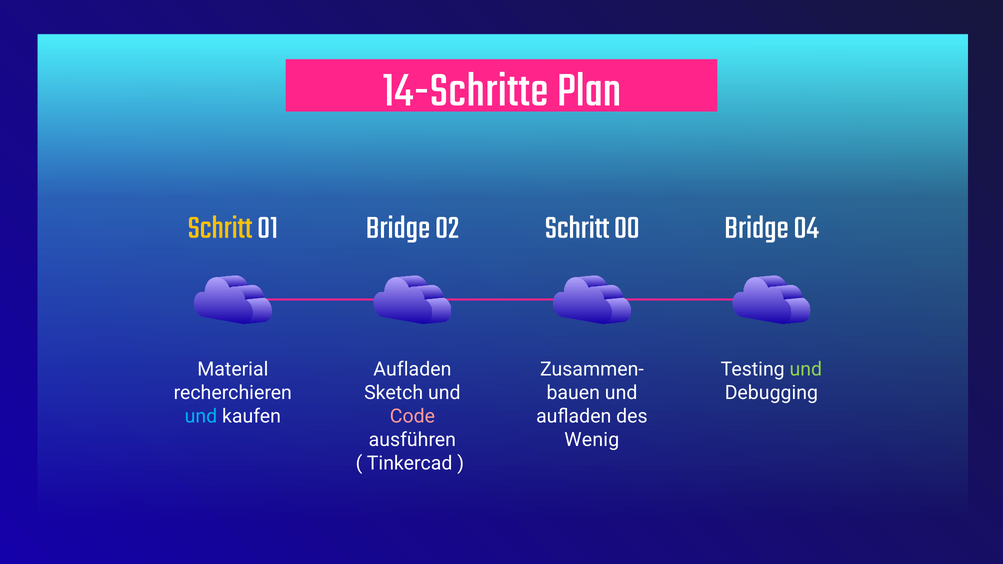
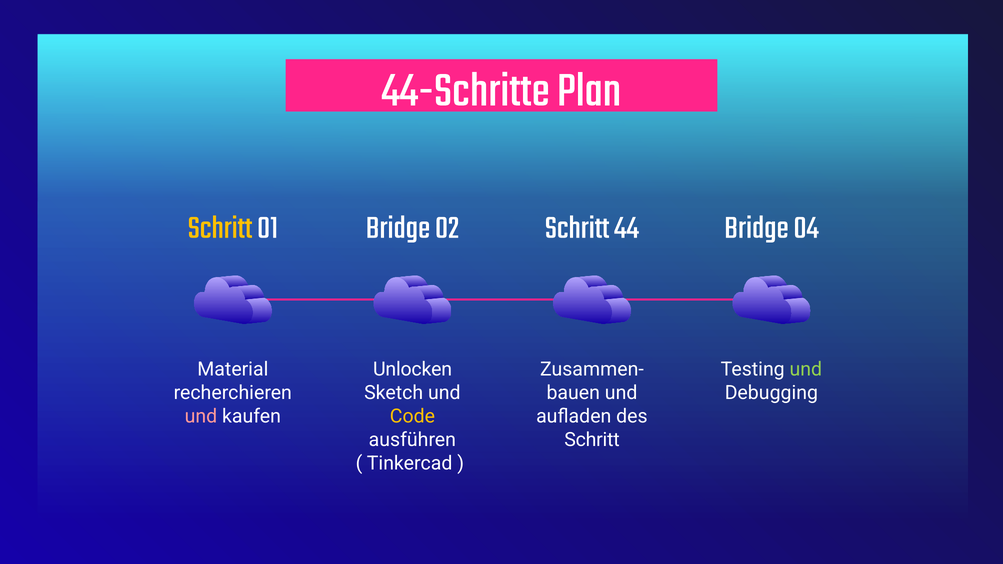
14-Schritte: 14-Schritte -> 44-Schritte (466, 89)
00: 00 -> 44 (626, 227)
Aufladen: Aufladen -> Unlocken (413, 370)
und colour: light blue -> pink (201, 416)
Code colour: pink -> yellow (412, 416)
Wenig: Wenig -> Schritt (592, 440)
